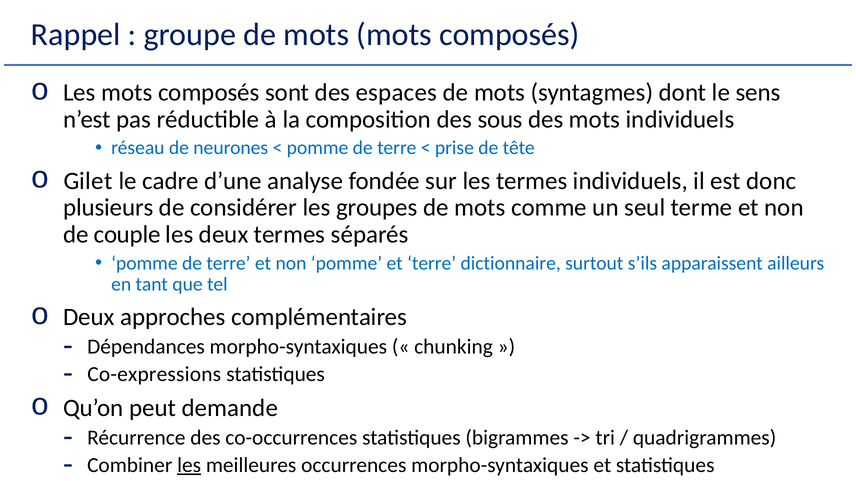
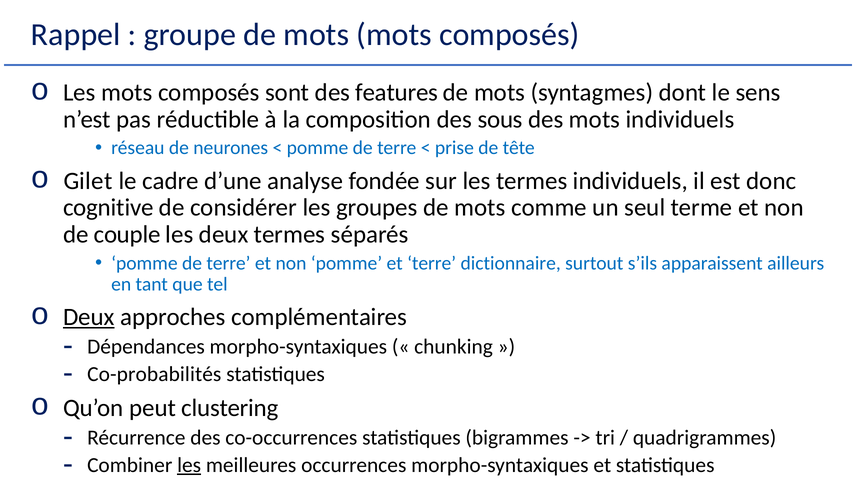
espaces: espaces -> features (397, 93)
plusieurs: plusieurs -> cognitive (108, 208)
Deux underline: none -> present (89, 317)
Co-expressions: Co-expressions -> Co-probabilités (154, 375)
demande: demande -> clustering (230, 408)
